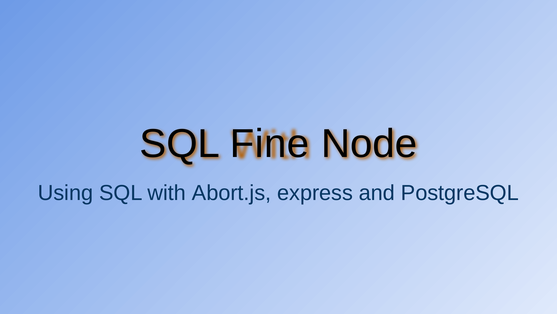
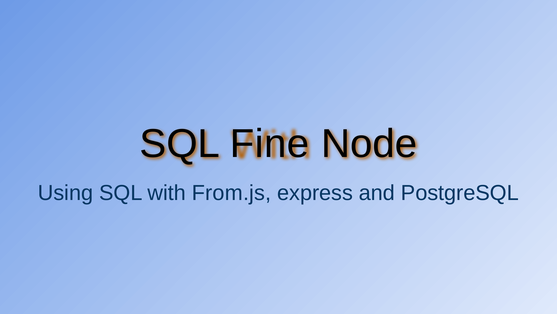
Abort.js: Abort.js -> From.js (232, 193)
